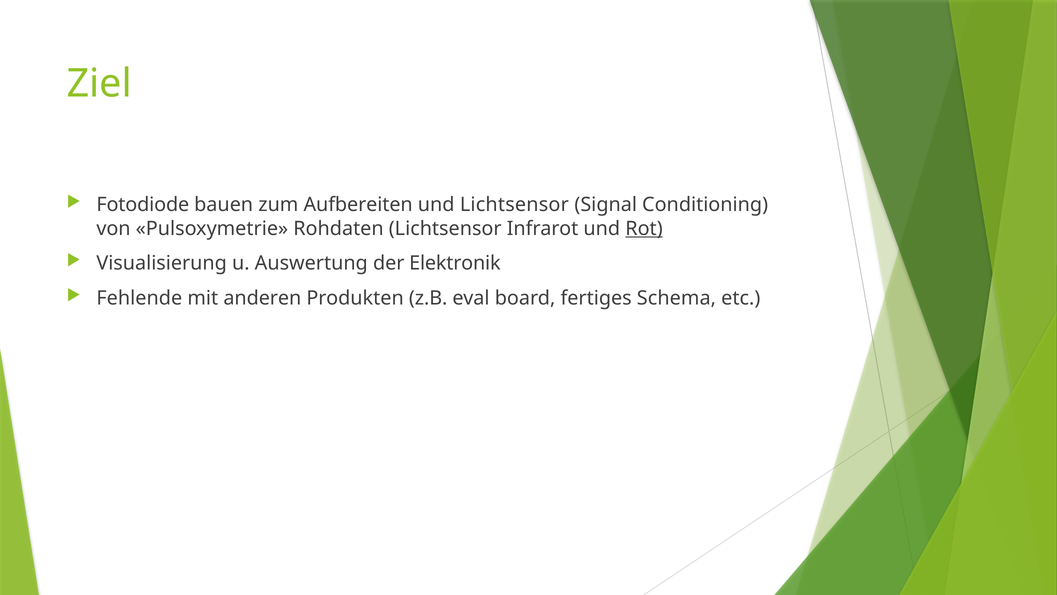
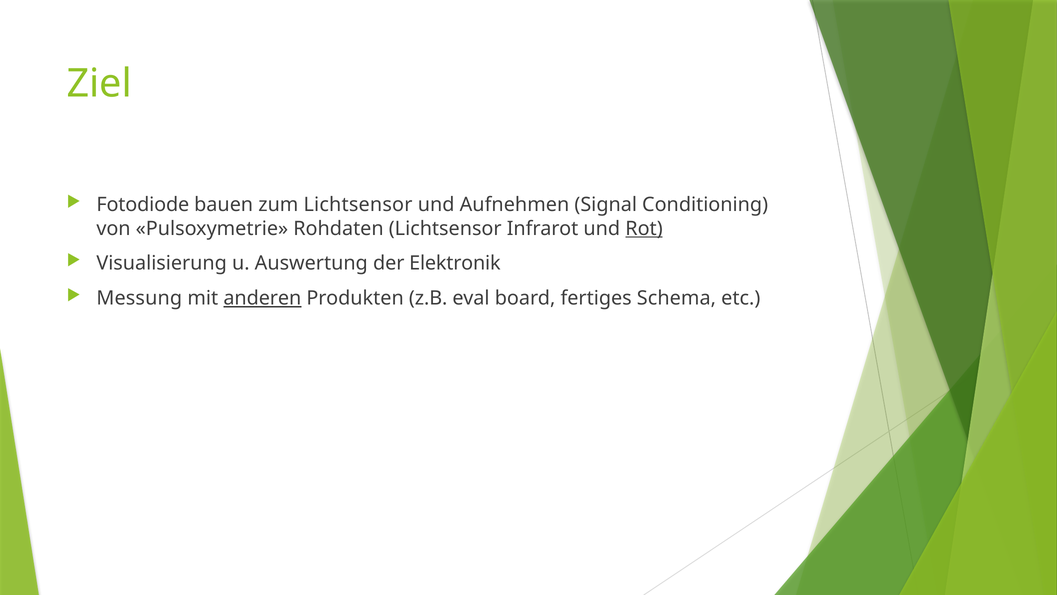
zum Aufbereiten: Aufbereiten -> Lichtsensor (358, 205)
und Lichtsensor: Lichtsensor -> Aufnehmen (514, 205)
Fehlende: Fehlende -> Messung (139, 298)
anderen underline: none -> present (262, 298)
